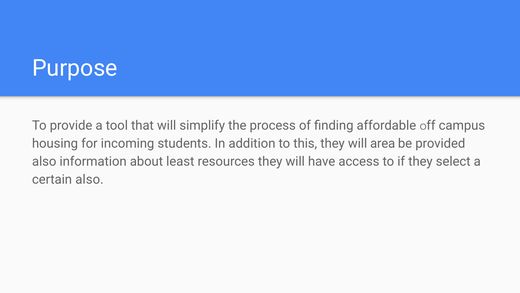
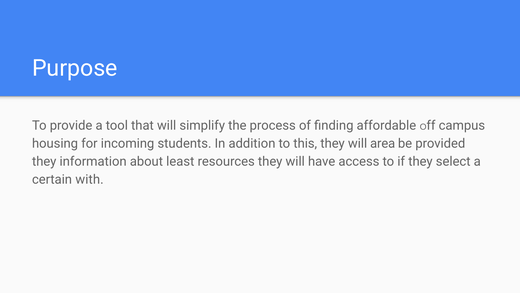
also: also -> they (44, 161)
certain also: also -> with (90, 179)
